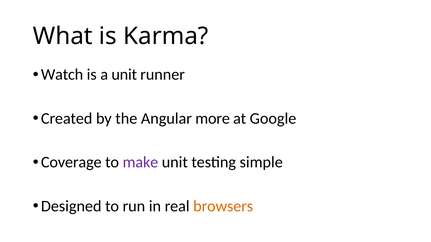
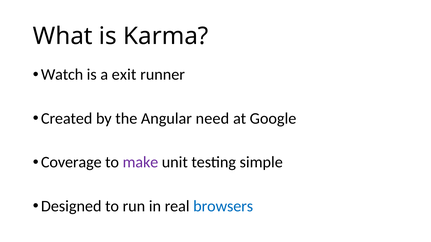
a unit: unit -> exit (124, 75)
more: more -> need (212, 119)
browsers colour: orange -> blue (223, 206)
